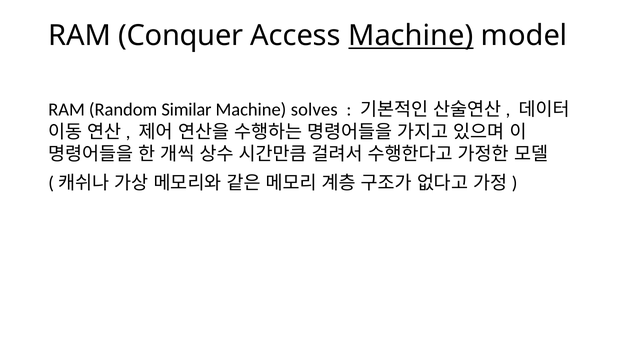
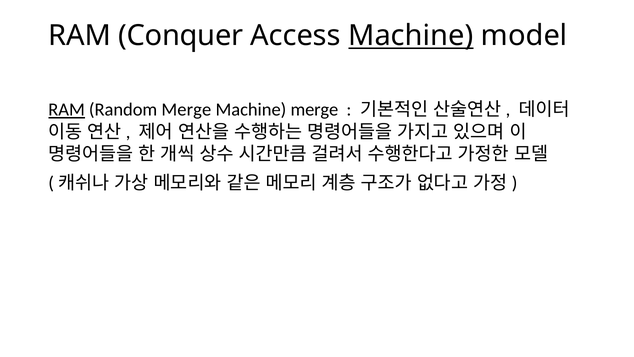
RAM underline: none -> present (67, 110)
Random Similar: Similar -> Merge (186, 110)
Machine solves: solves -> merge (314, 110)
